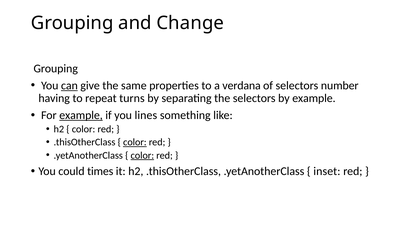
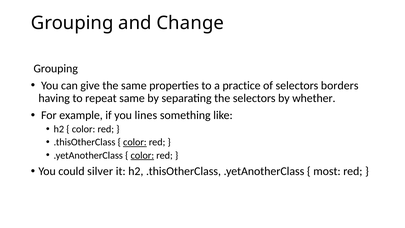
can underline: present -> none (69, 85)
verdana: verdana -> practice (242, 85)
number: number -> borders (340, 85)
repeat turns: turns -> same (132, 98)
by example: example -> whether (314, 98)
example underline: present -> none (81, 115)
times: times -> silver (100, 171)
inset: inset -> most (327, 171)
